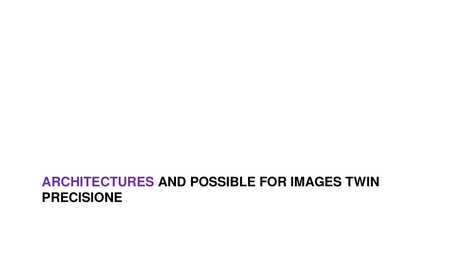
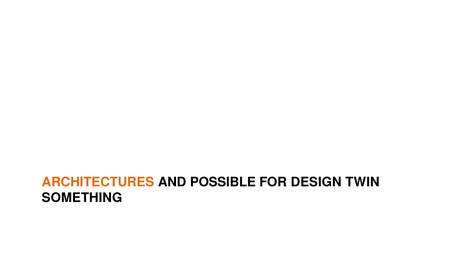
ARCHITECTURES colour: purple -> orange (98, 182)
IMAGES: IMAGES -> DESIGN (316, 182)
PRECISIONE: PRECISIONE -> SOMETHING (82, 197)
